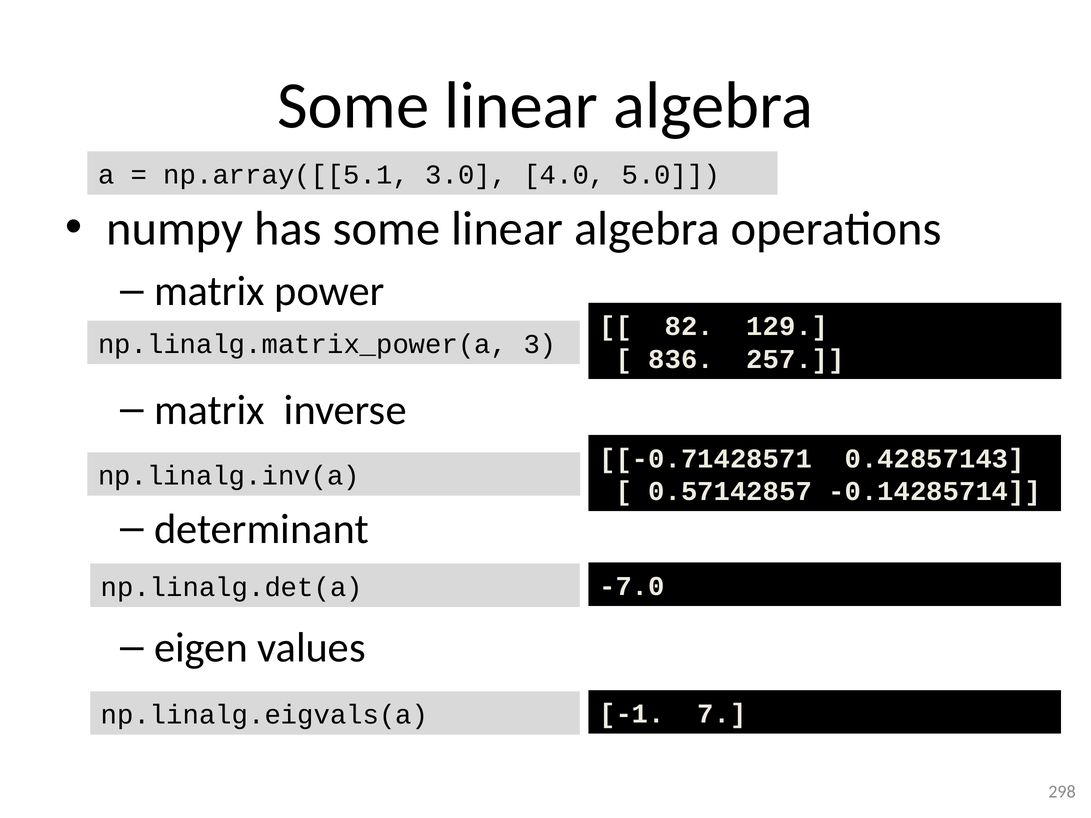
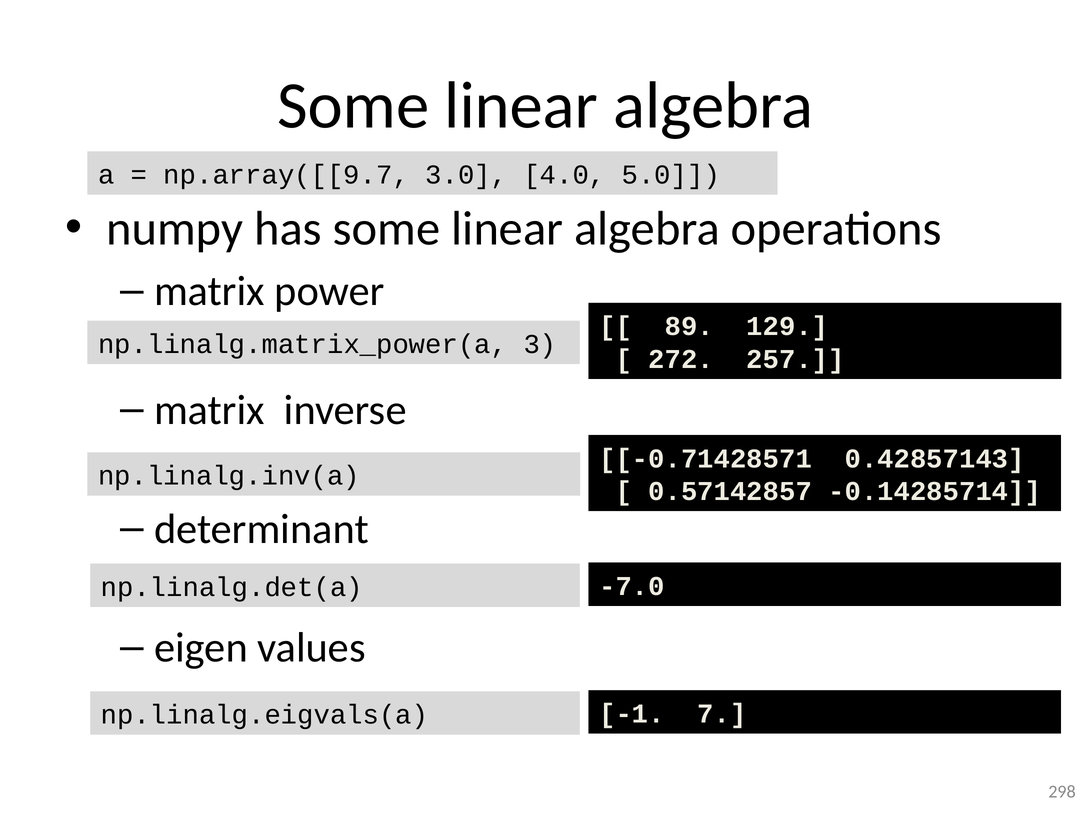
np.array([[5.1: np.array([[5.1 -> np.array([[9.7 (286, 175)
82: 82 -> 89 (689, 327)
836: 836 -> 272 (681, 359)
